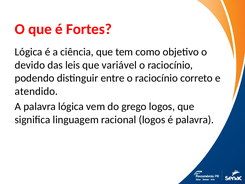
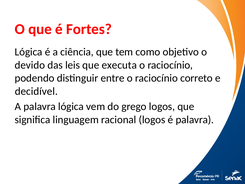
variável: variável -> executa (119, 65)
atendido: atendido -> decidível (36, 91)
